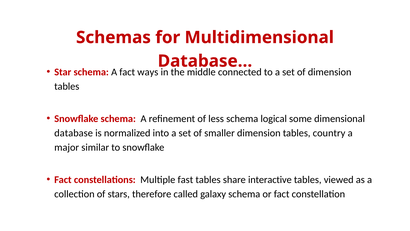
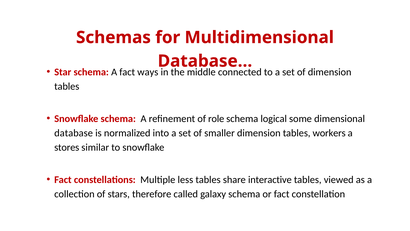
less: less -> role (216, 118)
country: country -> workers (329, 133)
major: major -> stores (67, 147)
fast: fast -> less (185, 179)
